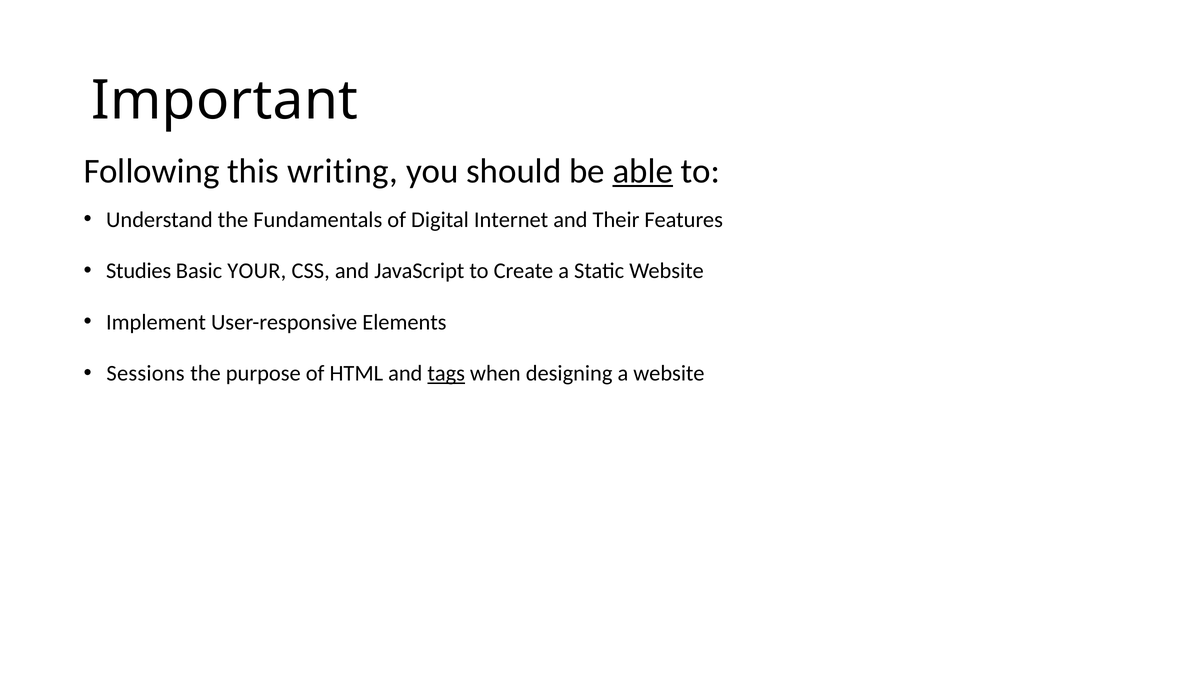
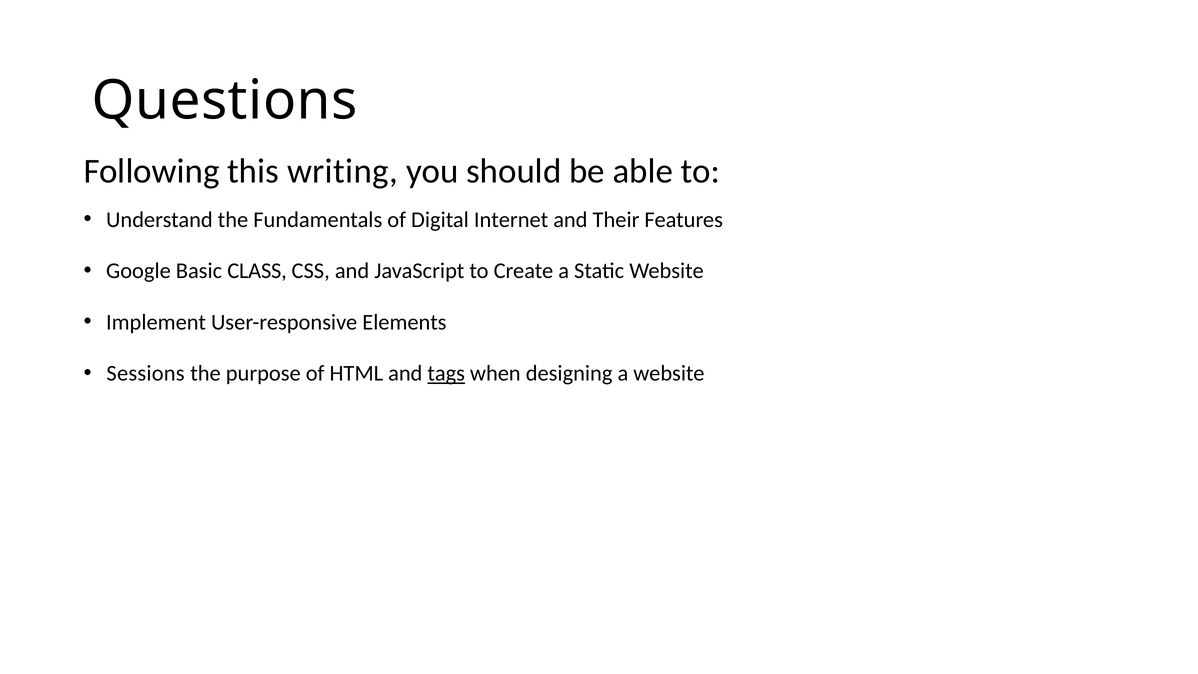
Important: Important -> Questions (225, 101)
able underline: present -> none (643, 171)
Studies: Studies -> Google (138, 271)
YOUR: YOUR -> CLASS (257, 271)
